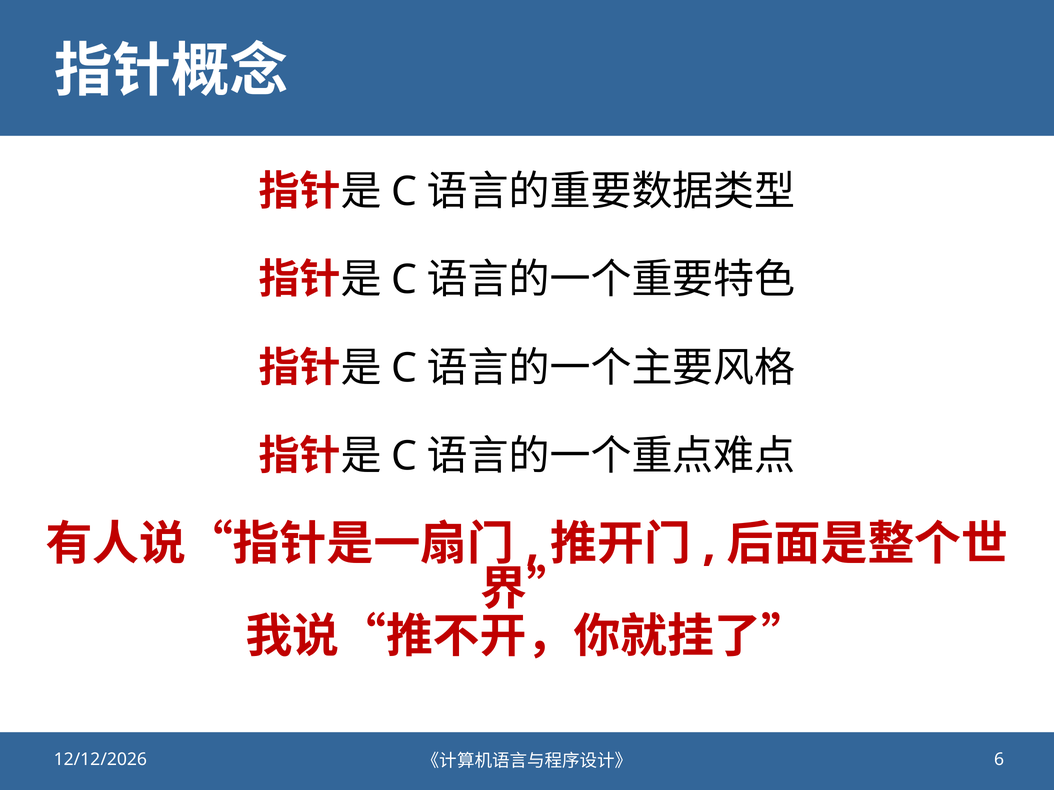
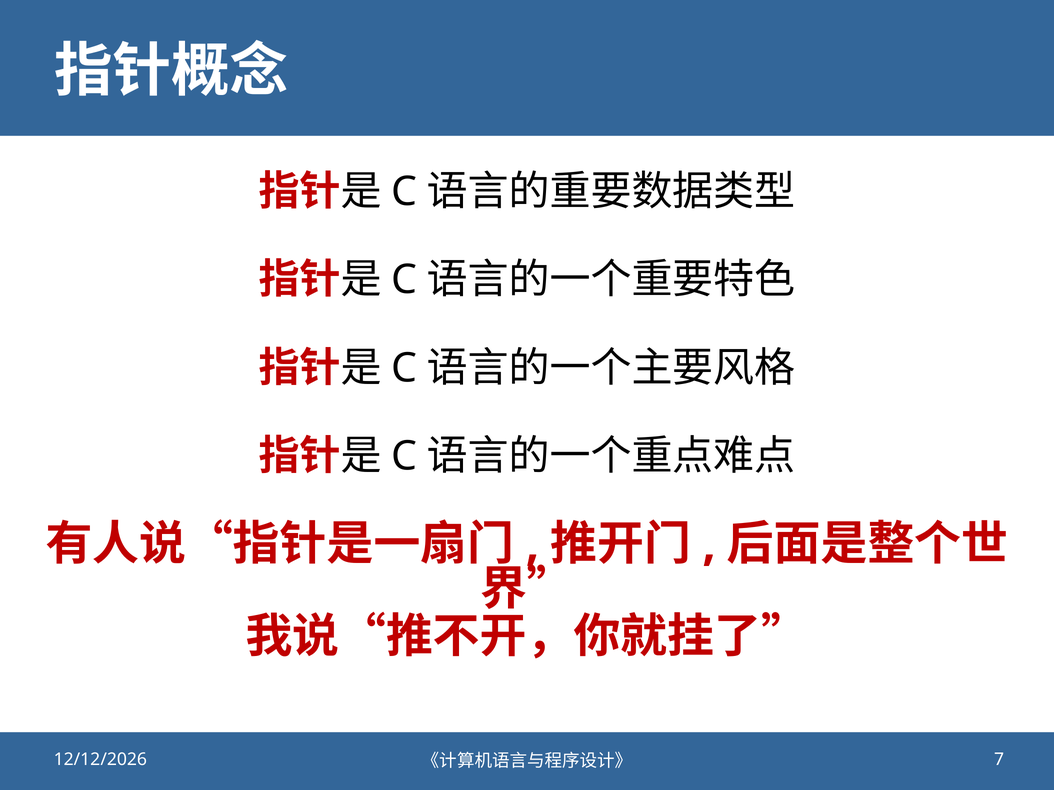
6: 6 -> 7 (999, 760)
